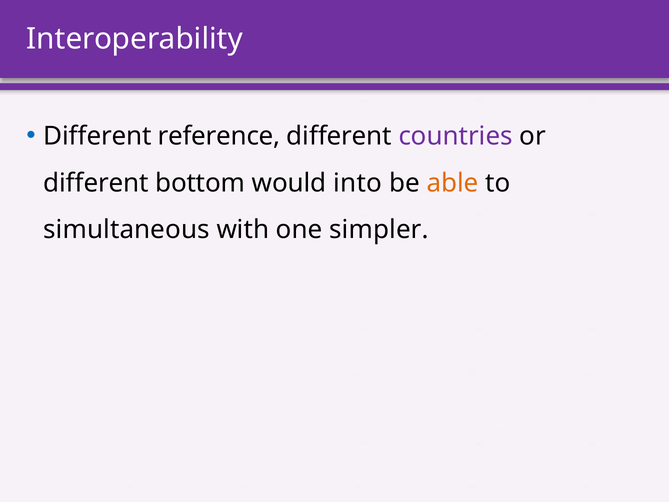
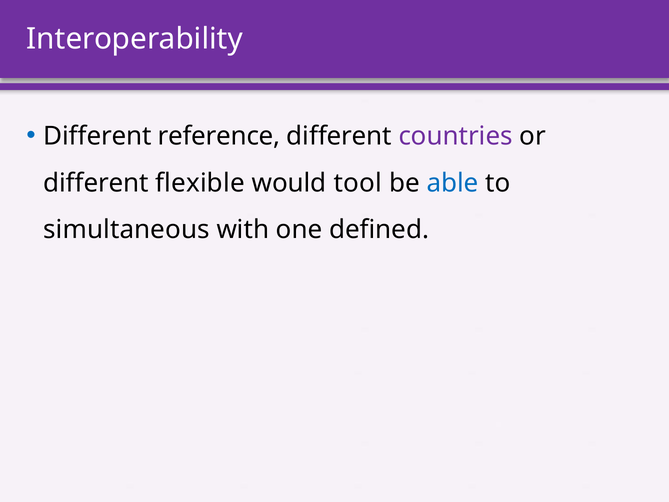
bottom: bottom -> flexible (200, 183)
into: into -> tool (358, 183)
able colour: orange -> blue (453, 183)
simpler: simpler -> defined (379, 230)
